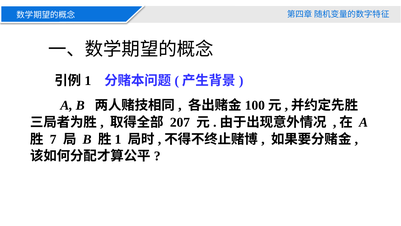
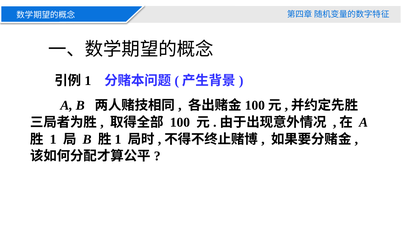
207: 207 -> 100 (180, 122)
7: 7 -> 1 (53, 139)
